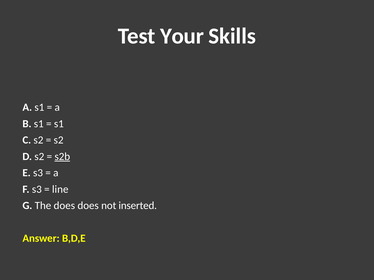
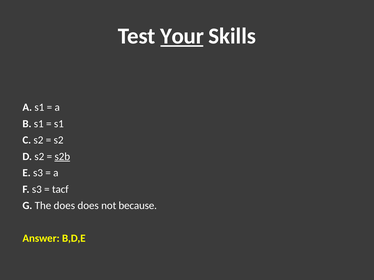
Your underline: none -> present (182, 36)
line: line -> tacf (60, 190)
inserted: inserted -> because (138, 206)
